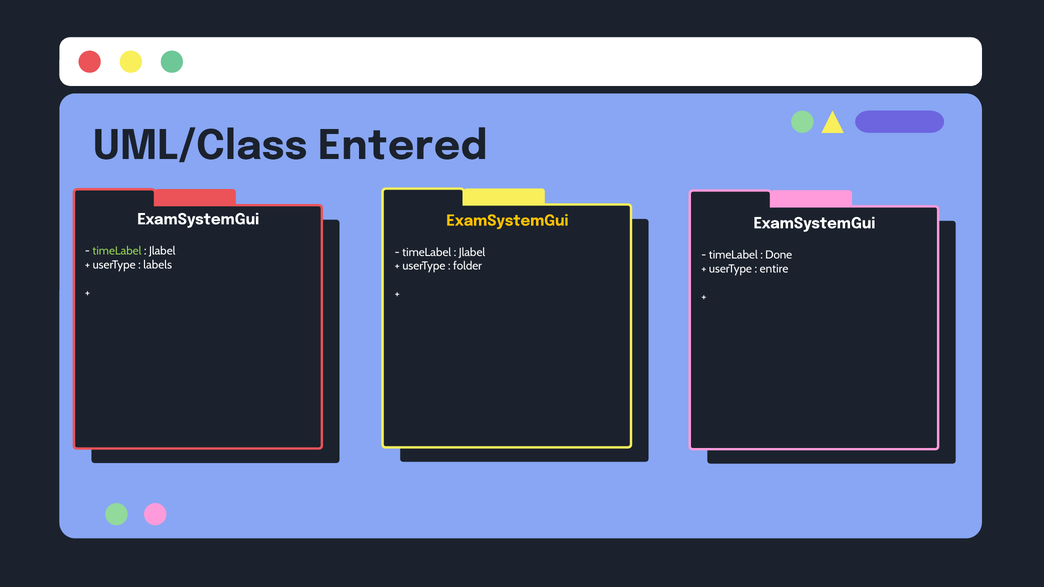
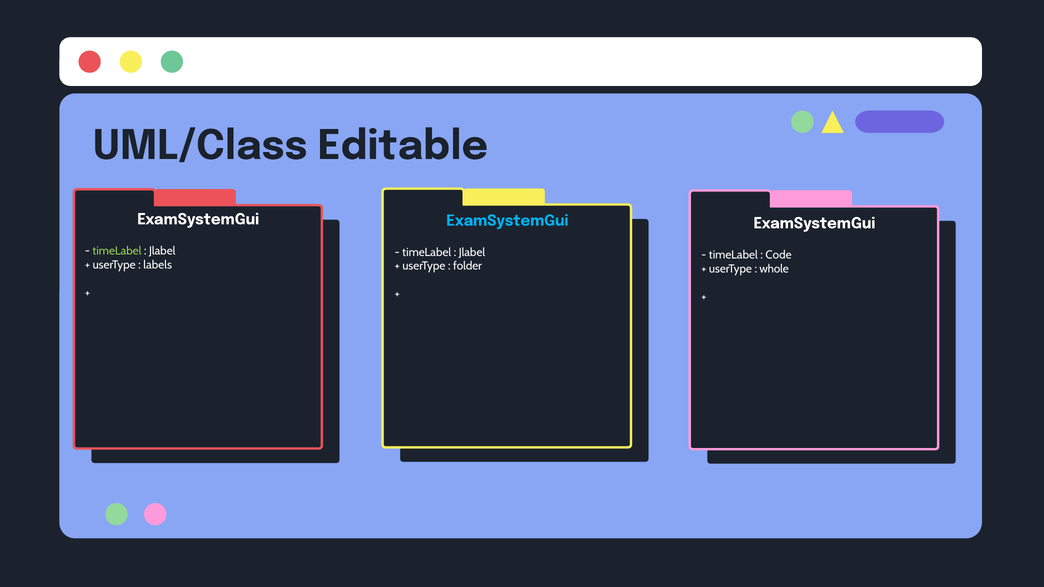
Entered: Entered -> Editable (403, 146)
ExamSystemGui colour: yellow -> light blue (507, 221)
Done: Done -> Code (779, 255)
entire: entire -> whole (774, 269)
